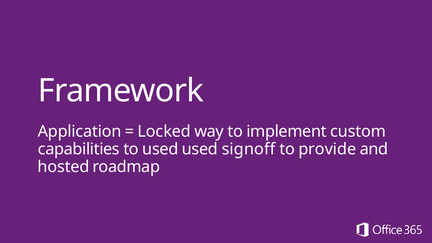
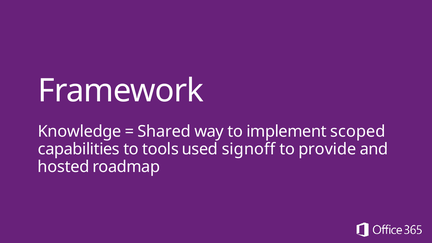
Application: Application -> Knowledge (80, 132)
Locked: Locked -> Shared (164, 132)
custom: custom -> scoped (358, 132)
to used: used -> tools (160, 149)
